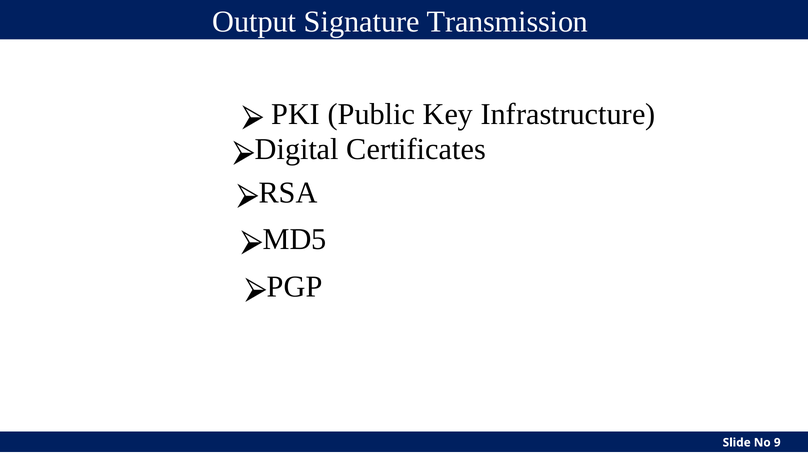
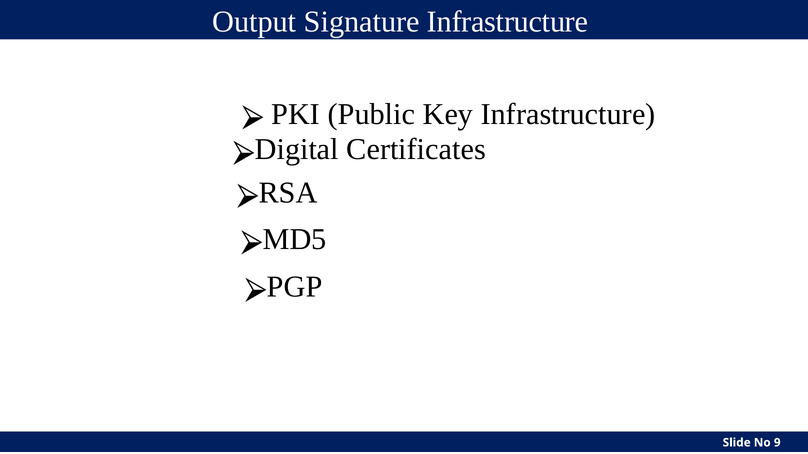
Signature Transmission: Transmission -> Infrastructure (508, 22)
